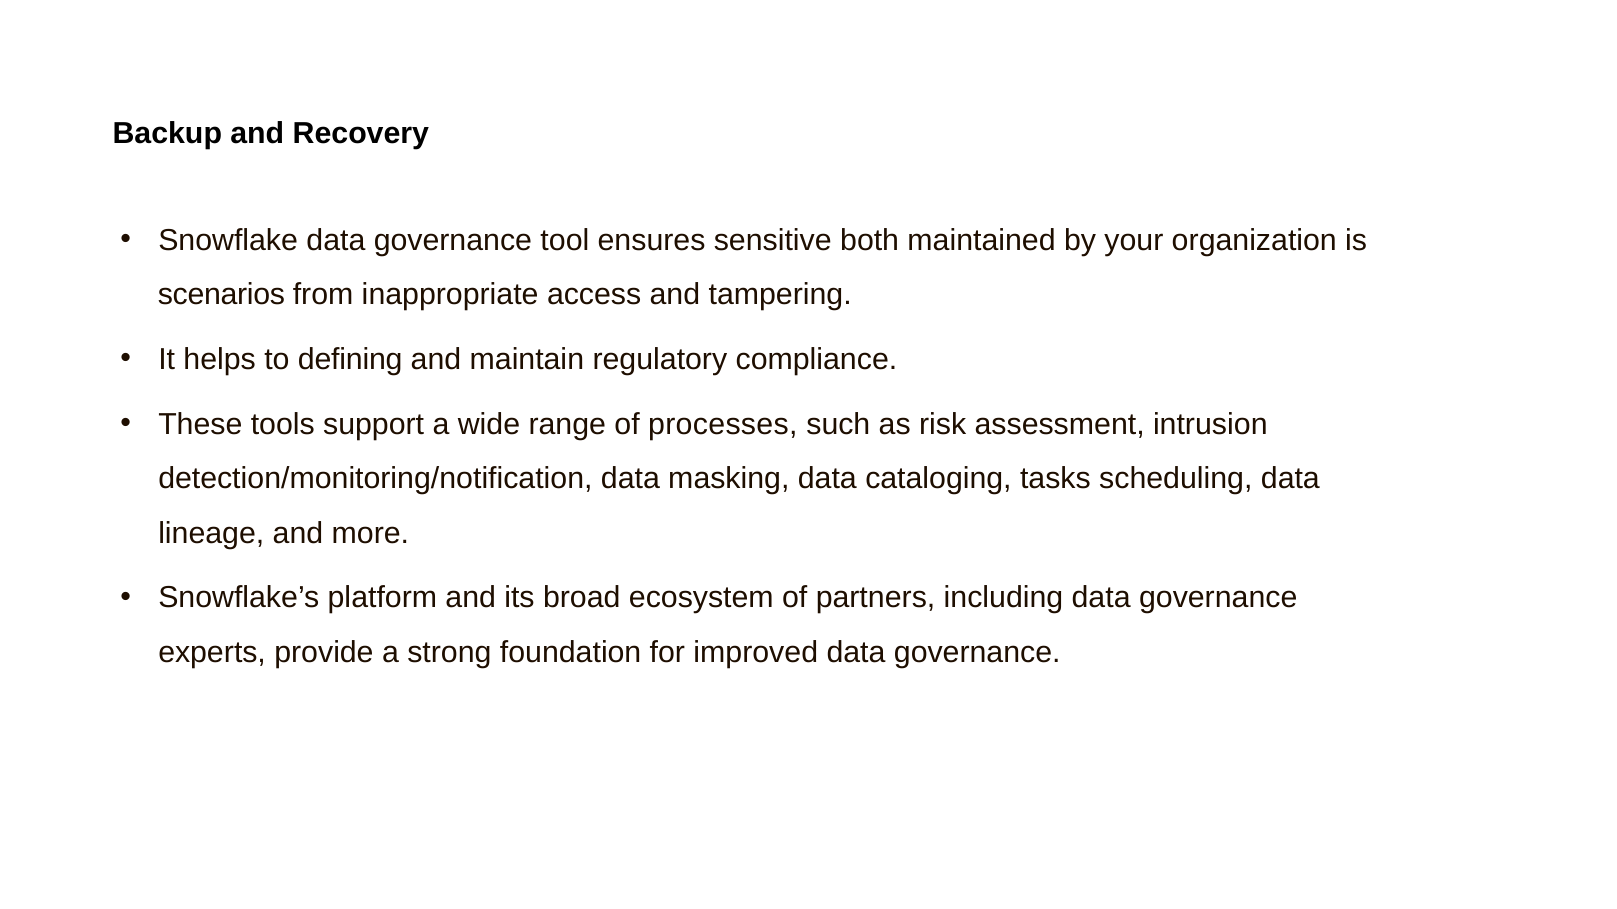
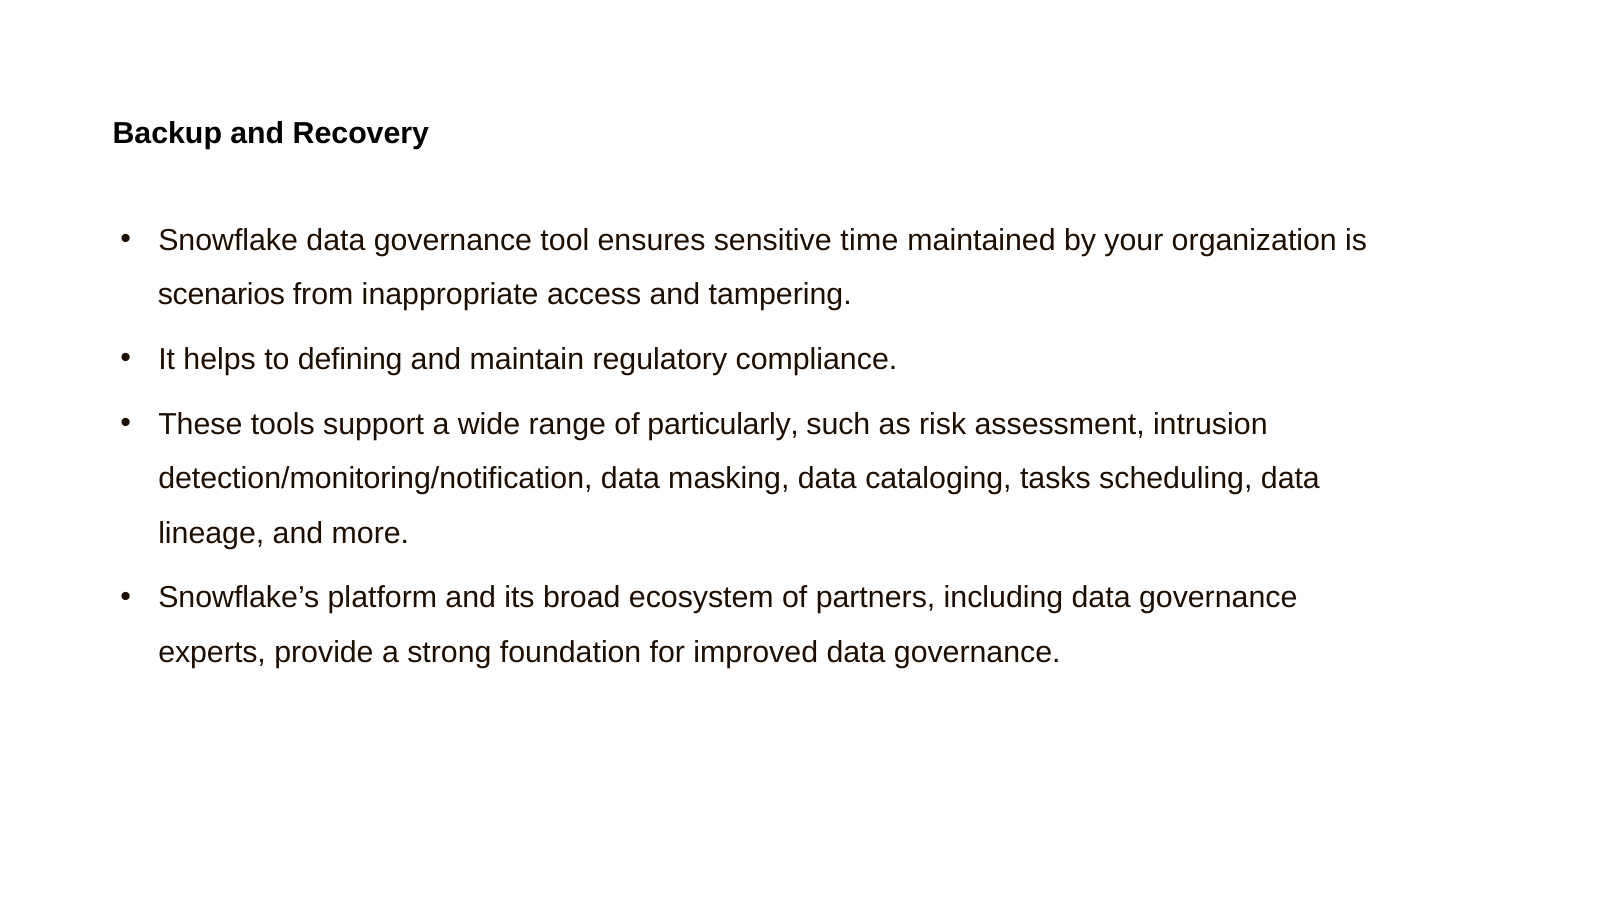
both: both -> time (869, 240)
processes: processes -> particularly (723, 424)
